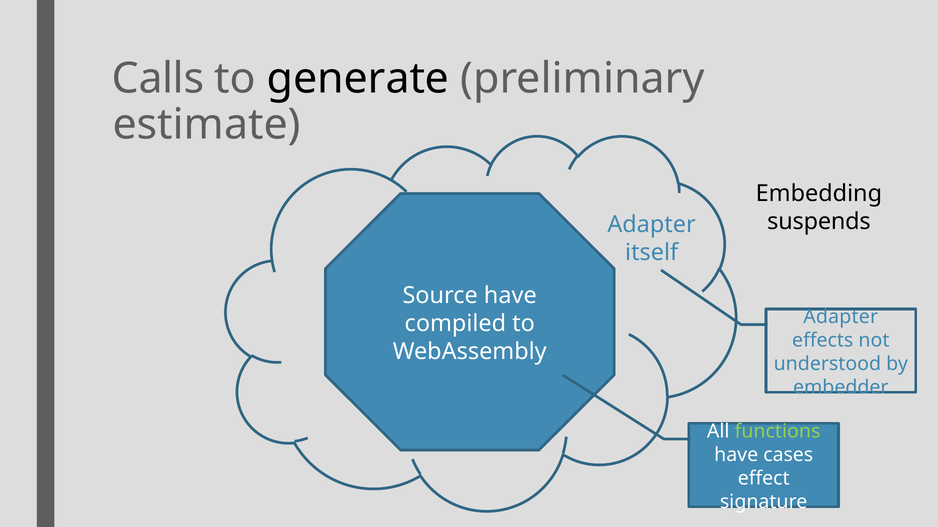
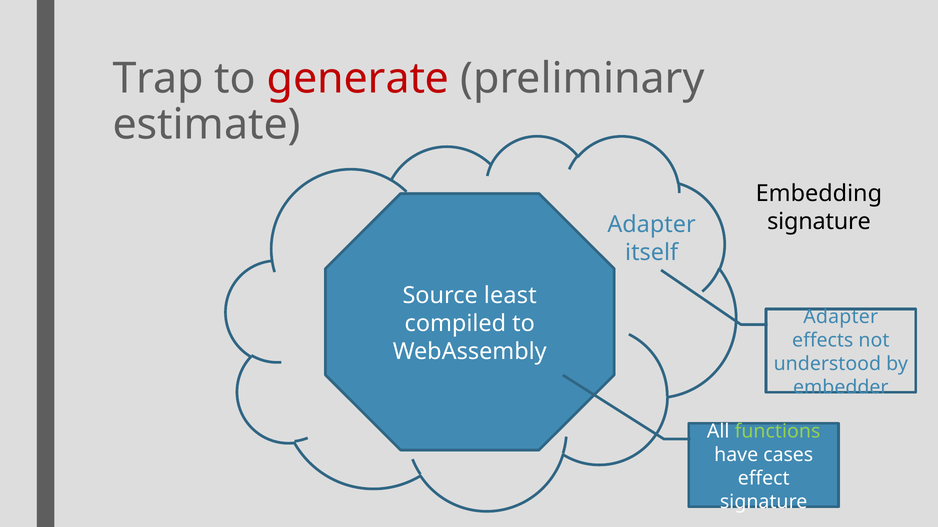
Calls: Calls -> Trap (158, 79)
generate colour: black -> red (358, 79)
suspends: suspends -> signature (819, 222)
Source have: have -> least (510, 296)
